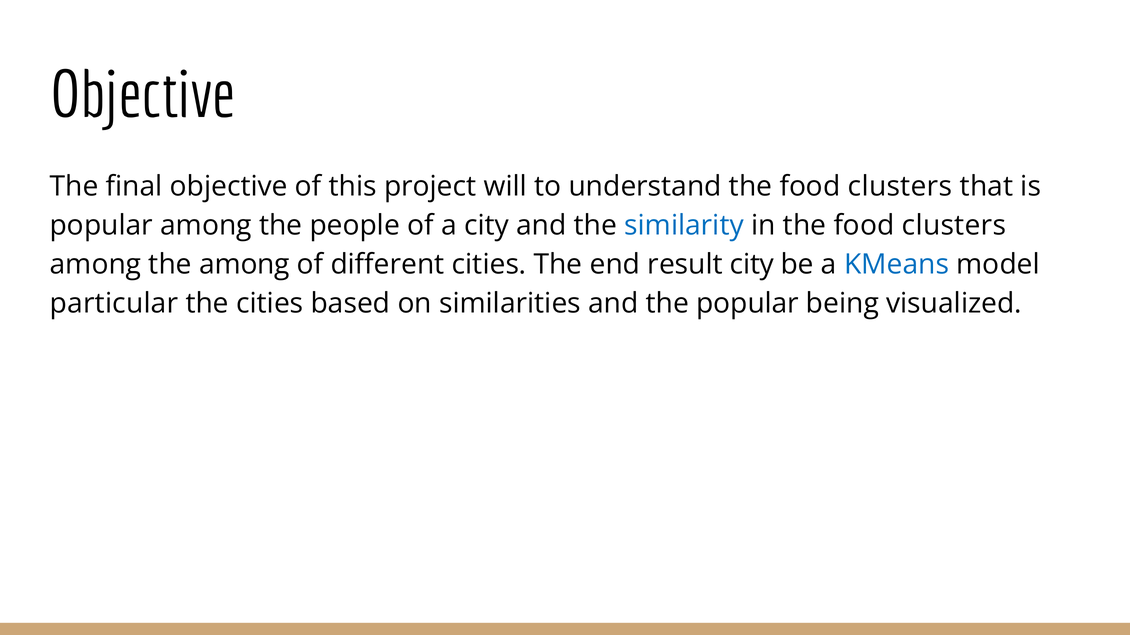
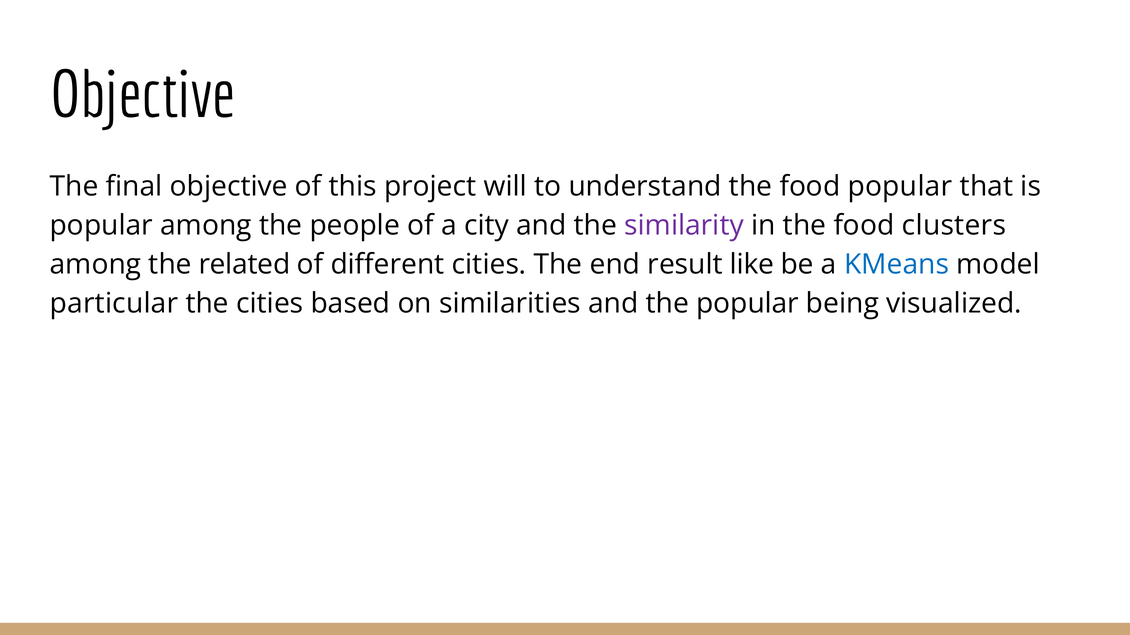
understand the food clusters: clusters -> popular (900, 187)
similarity colour: blue -> purple (684, 226)
the among: among -> related (244, 265)
result city: city -> like (752, 265)
